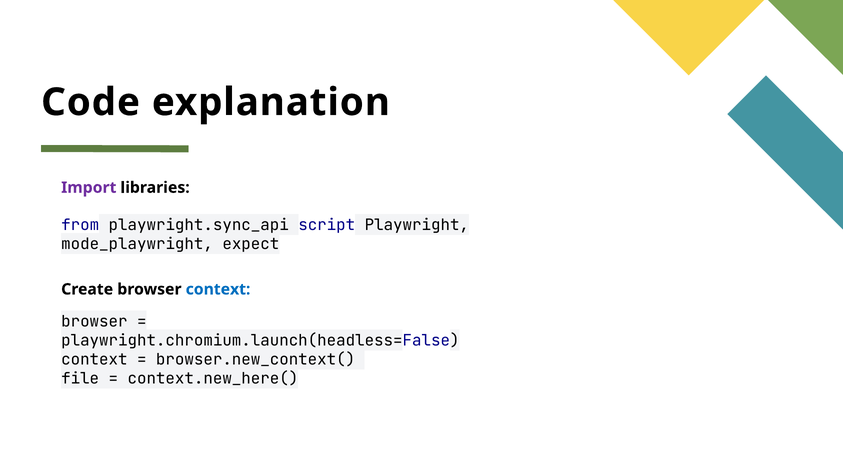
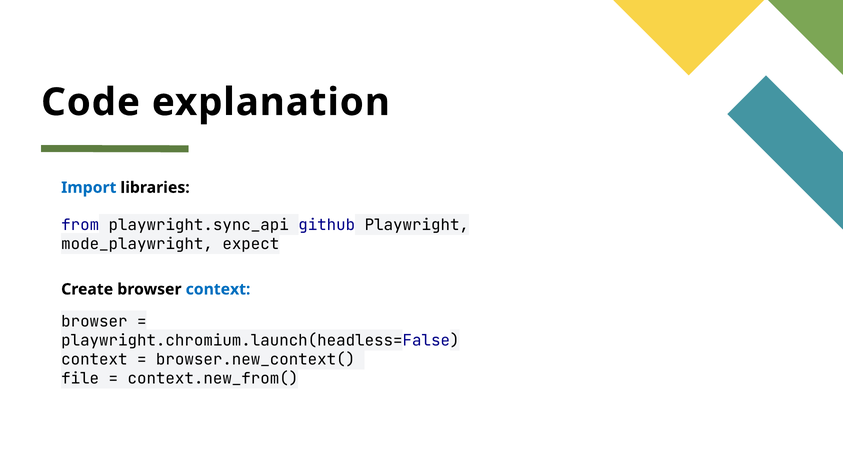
Import colour: purple -> blue (89, 188)
script: script -> github (327, 225)
context.new_here(: context.new_here( -> context.new_from( (213, 379)
